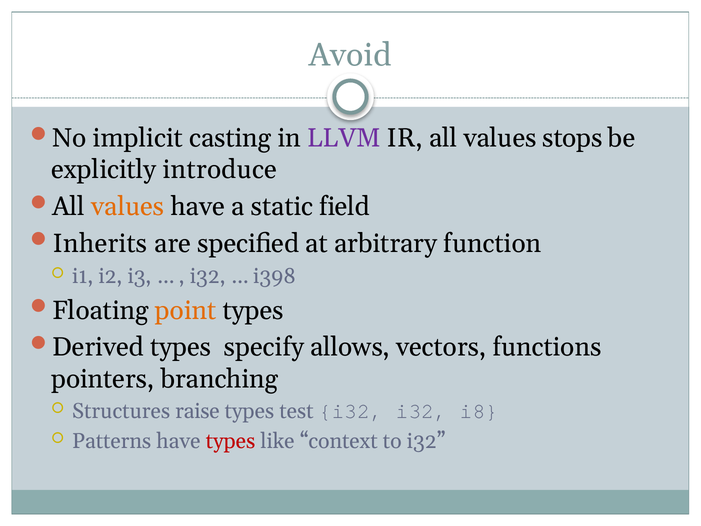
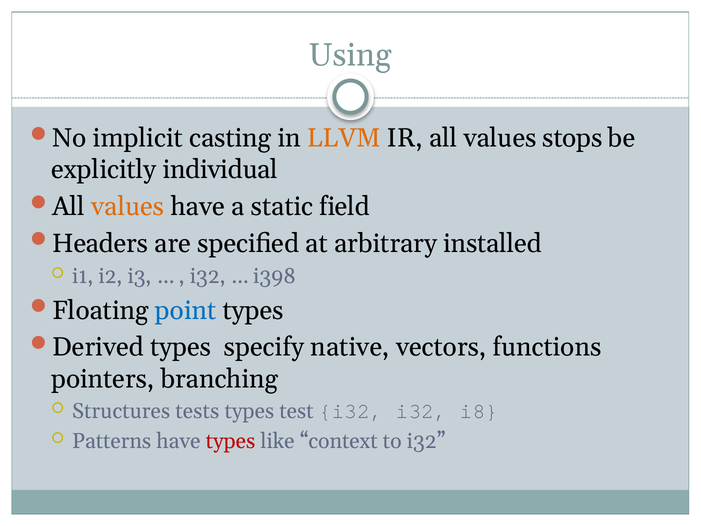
Avoid: Avoid -> Using (350, 55)
LLVM colour: purple -> orange (344, 138)
introduce: introduce -> individual (220, 170)
Inherits: Inherits -> Headers (100, 243)
function: function -> installed (493, 243)
point colour: orange -> blue (186, 310)
allows: allows -> native (350, 347)
raise: raise -> tests (197, 411)
